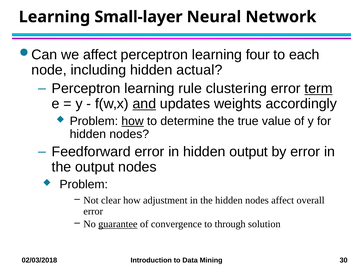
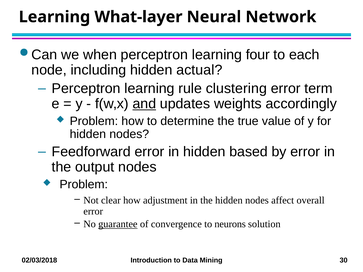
Small-layer: Small-layer -> What-layer (138, 17)
we affect: affect -> when (100, 55)
term underline: present -> none (319, 89)
how underline: present -> none (133, 121)
hidden output: output -> based (249, 152)
through: through -> neurons (230, 224)
